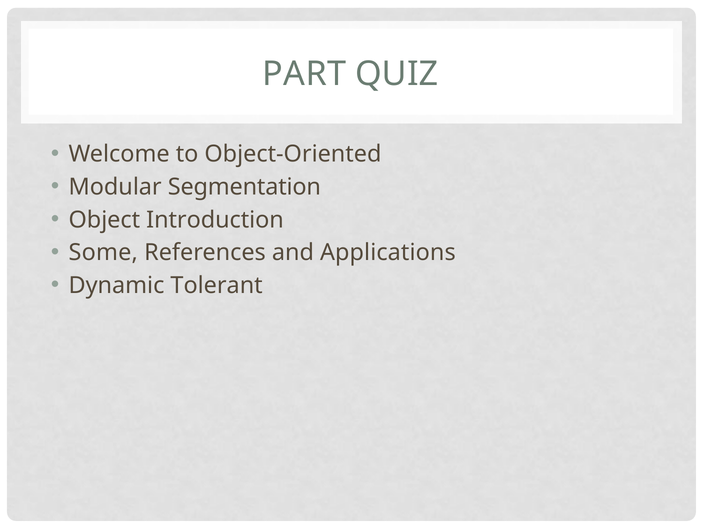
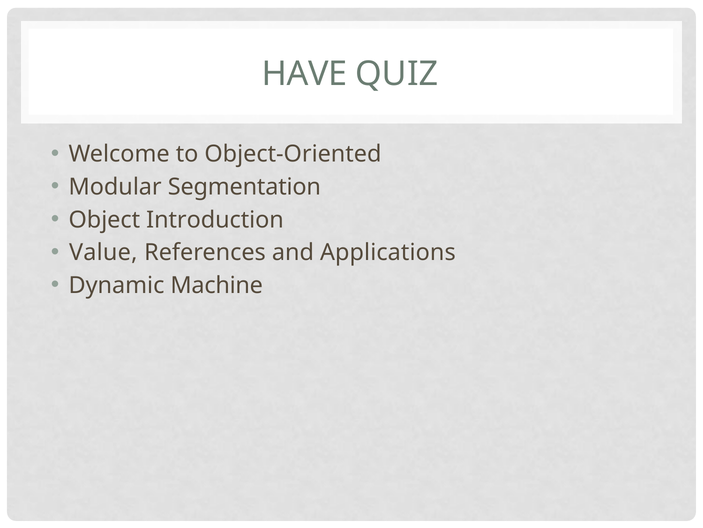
PART: PART -> HAVE (305, 74)
Some: Some -> Value (103, 252)
Tolerant: Tolerant -> Machine (217, 285)
